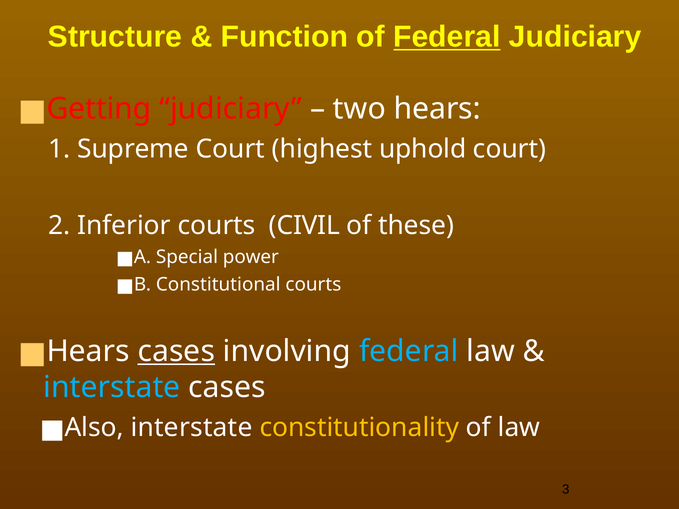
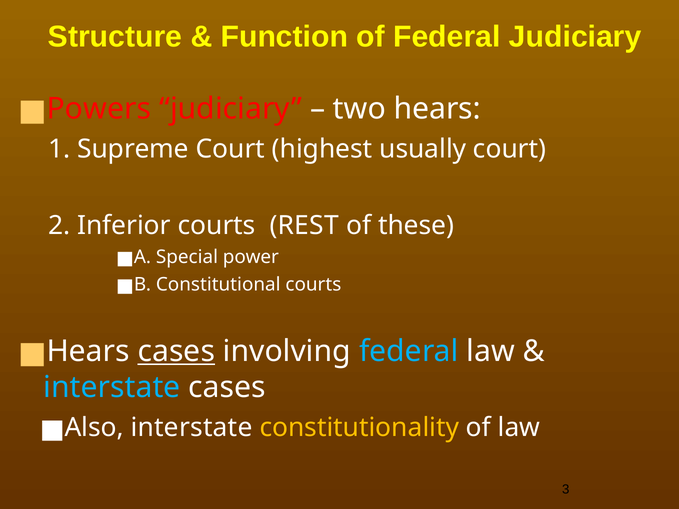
Federal underline: present -> none (447, 37)
Getting: Getting -> Powers (99, 109)
uphold: uphold -> usually (423, 149)
CIVIL: CIVIL -> REST (304, 226)
